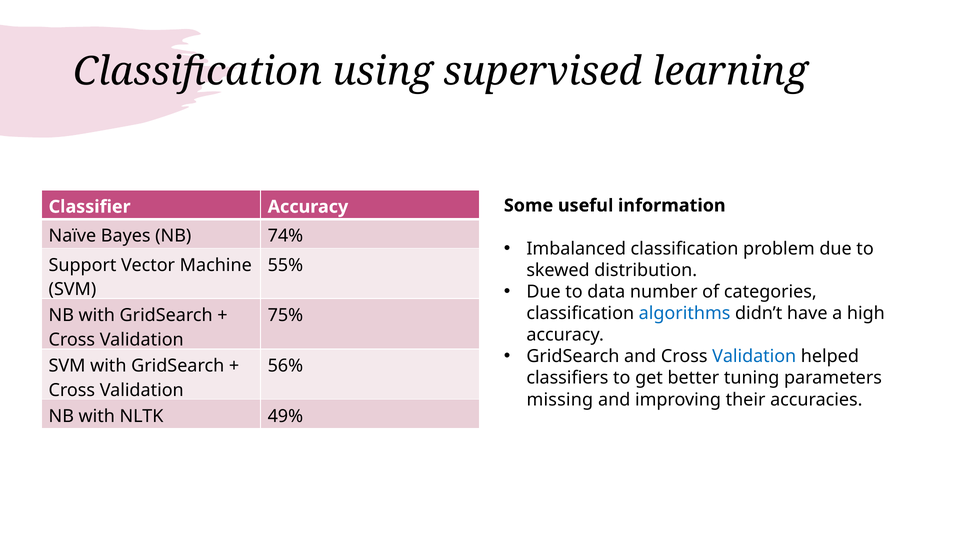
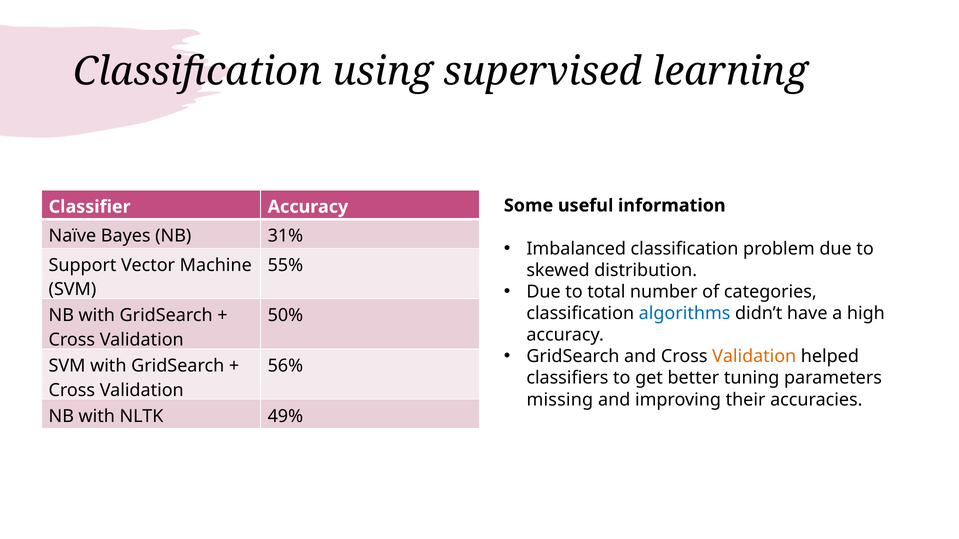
74%: 74% -> 31% (285, 236)
data: data -> total (606, 292)
75%: 75% -> 50% (285, 316)
Validation colour: blue -> orange (754, 357)
